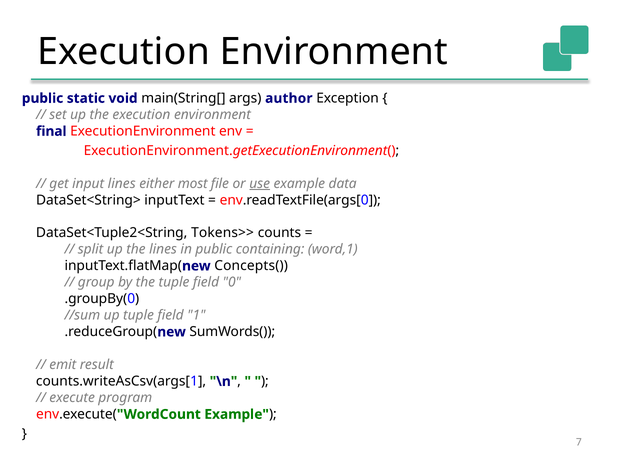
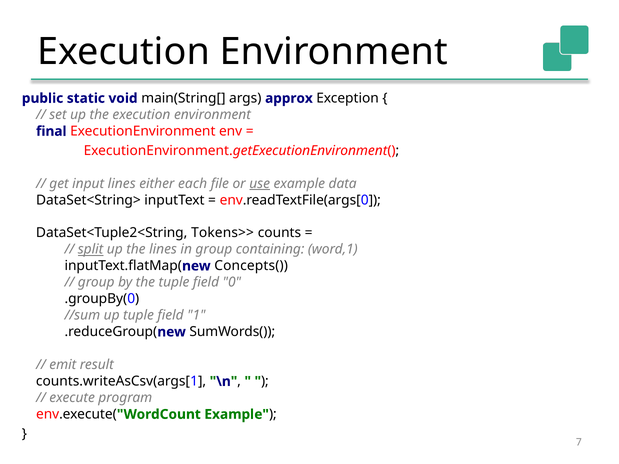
author: author -> approx (289, 98)
most: most -> each (193, 184)
split underline: none -> present (91, 250)
in public: public -> group (214, 250)
